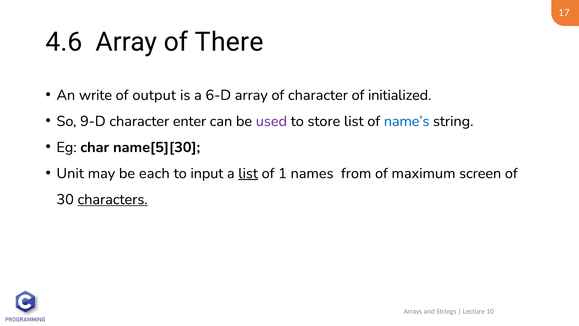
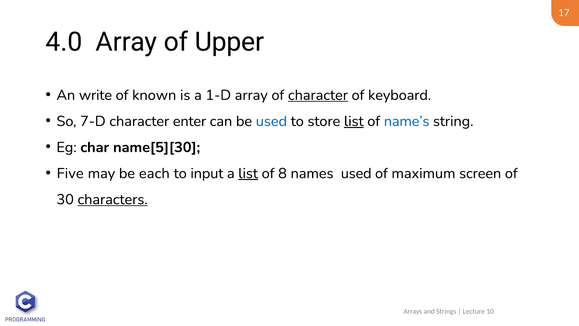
4.6: 4.6 -> 4.0 (64, 42)
There: There -> Upper (229, 42)
output: output -> known (154, 95)
6-D: 6-D -> 1-D (218, 95)
character underline: none -> present (318, 95)
initialized: initialized -> keyboard (400, 95)
9-D: 9-D -> 7-D (93, 121)
used colour: purple -> blue (271, 121)
list underline: none -> present (354, 121)
Unit: Unit -> Five (70, 173)
1: 1 -> 8 (283, 173)
names from: from -> used (356, 173)
